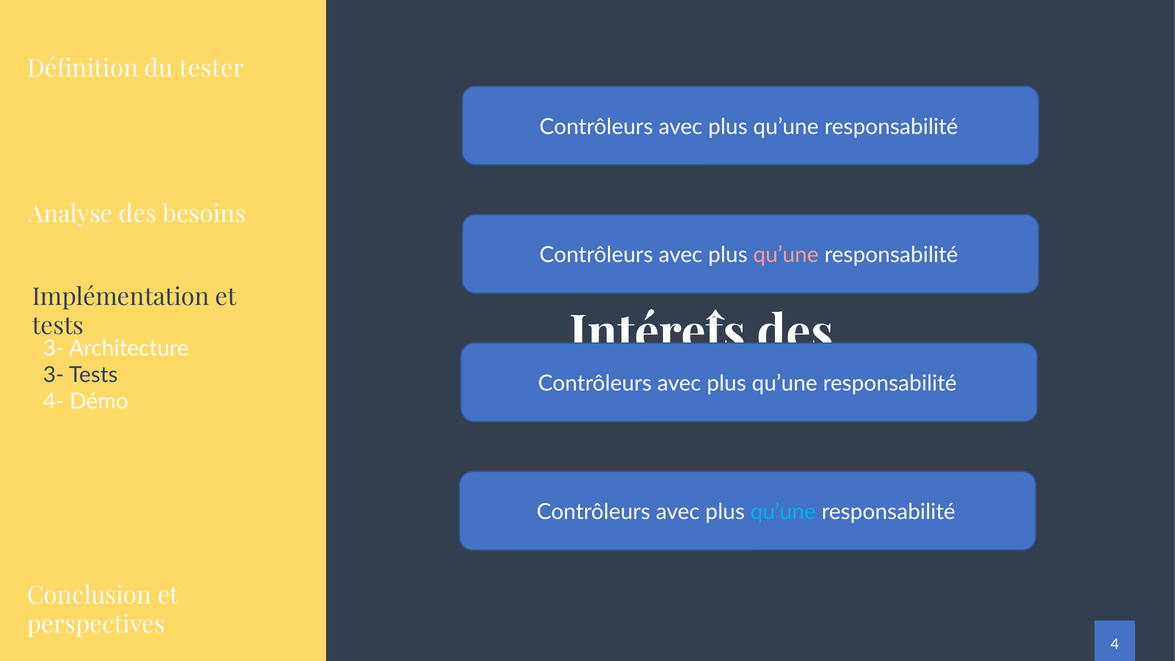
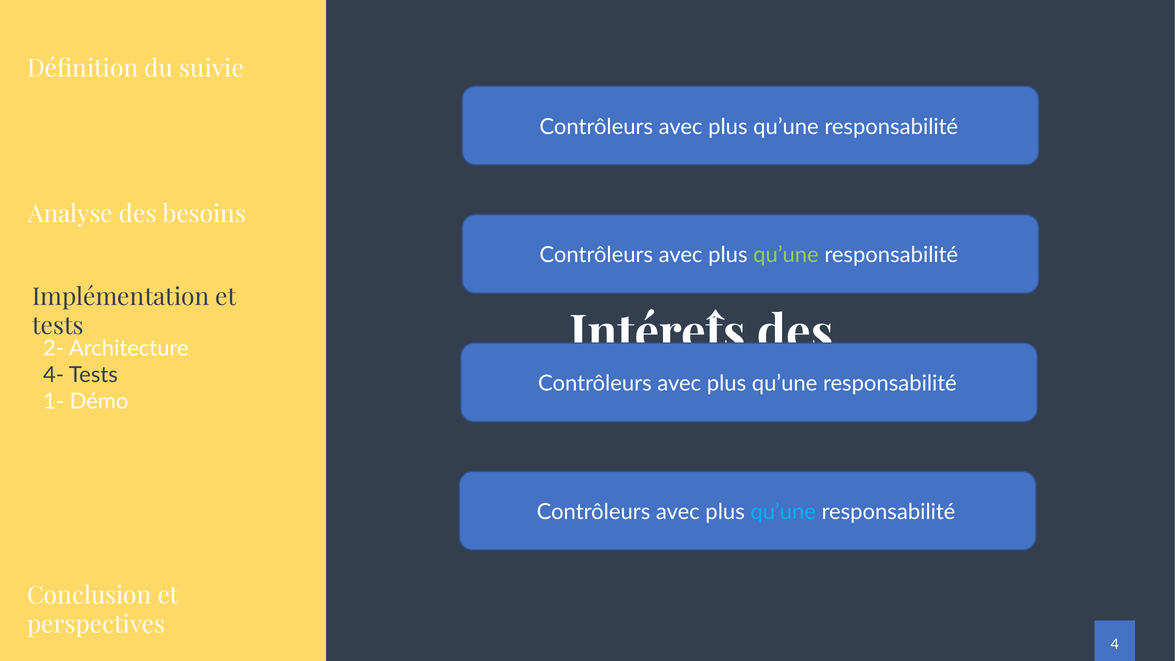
tester: tester -> suivie (212, 68)
qu’une colour: pink -> light green (786, 255)
3-: 3- -> 2- (54, 348)
3-: 3- -> 4- (54, 375)
4-: 4- -> 1- (54, 401)
